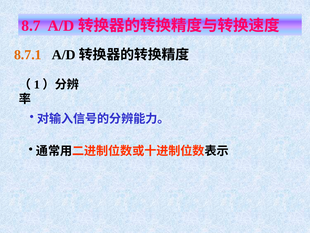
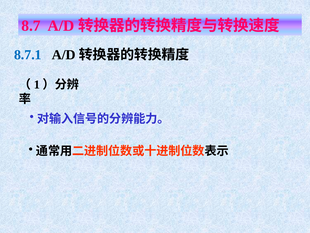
8.7.1 colour: orange -> blue (28, 55)
